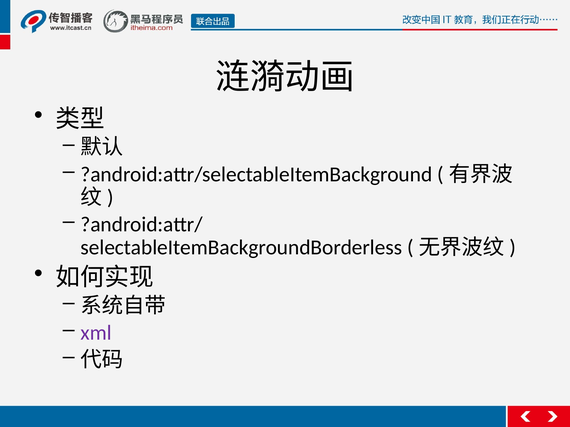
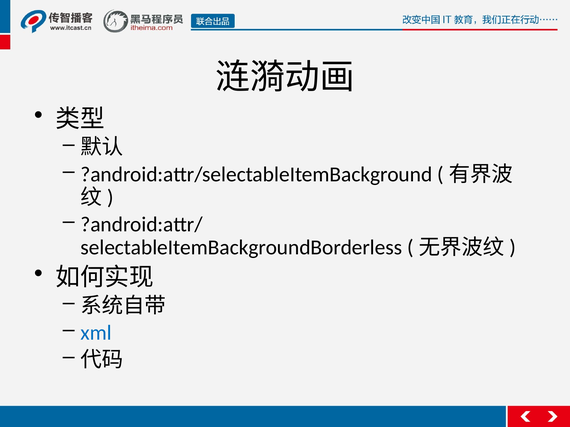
xml colour: purple -> blue (96, 333)
